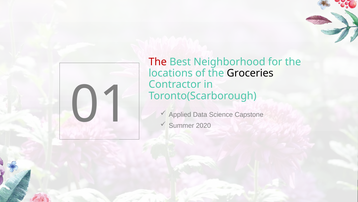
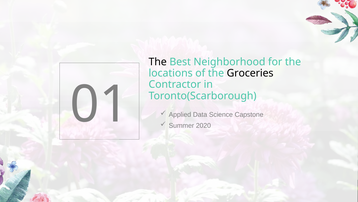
The colour: red -> black (158, 62)
